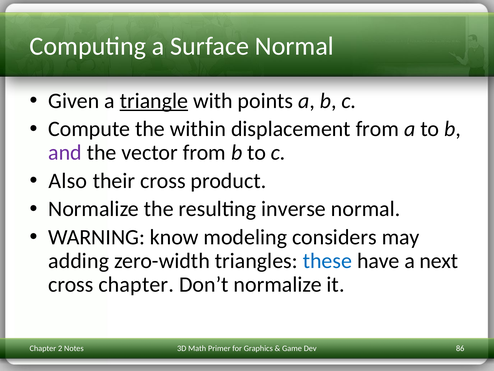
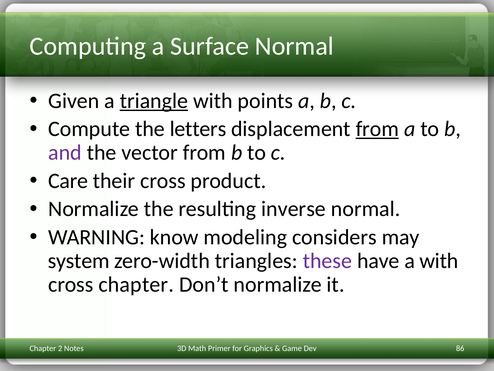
within: within -> letters (198, 129)
from underline: none -> present (377, 129)
Also: Also -> Care (68, 181)
adding: adding -> system (79, 261)
these colour: blue -> purple (327, 261)
a next: next -> with (439, 261)
